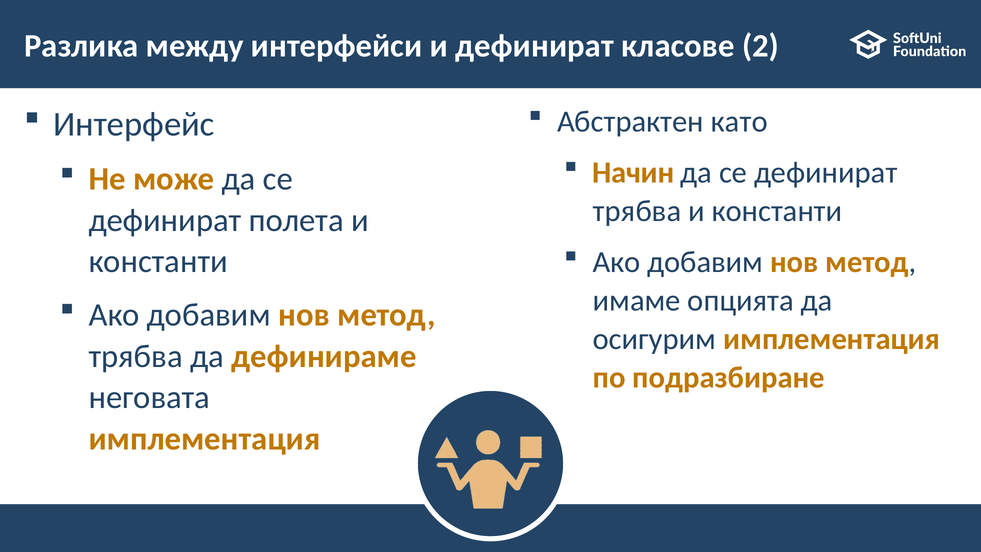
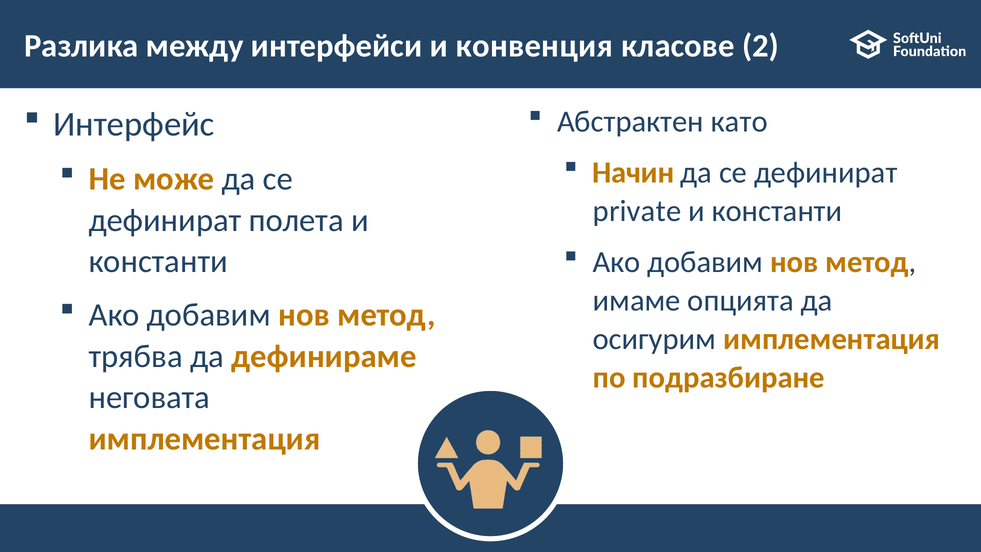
и дефинират: дефинират -> конвенция (534, 46)
трябва: трябва -> private (637, 211)
